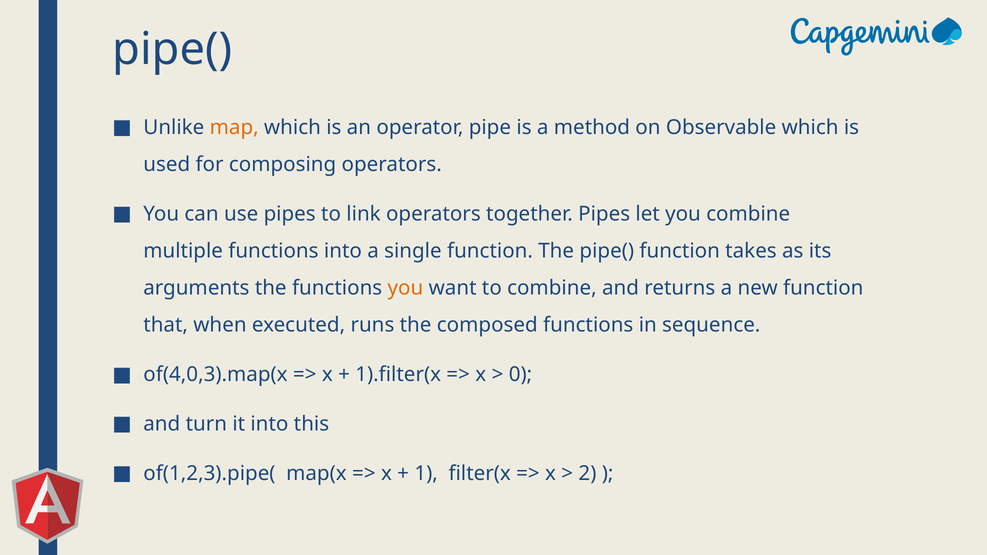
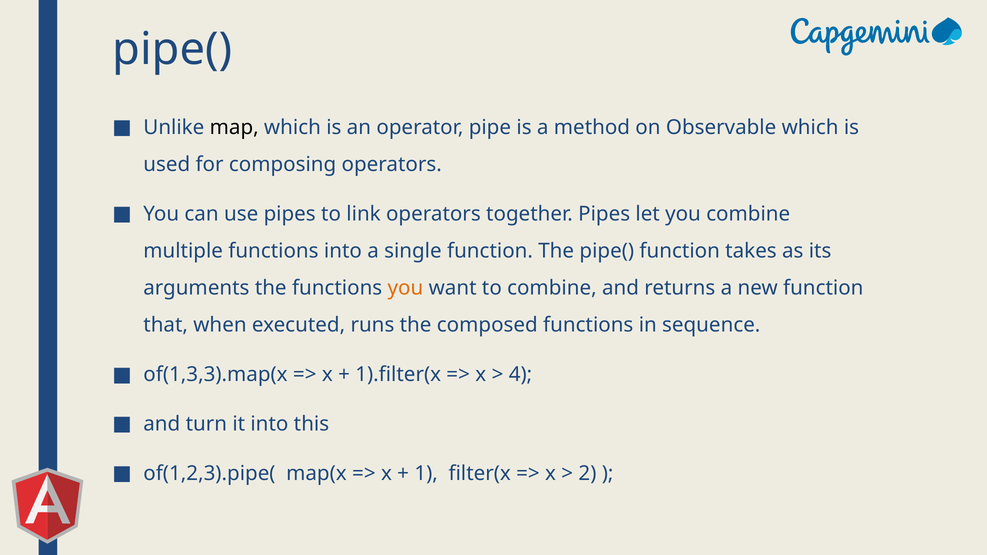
map colour: orange -> black (234, 127)
of(4,0,3).map(x: of(4,0,3).map(x -> of(1,3,3).map(x (215, 375)
0: 0 -> 4 (520, 375)
